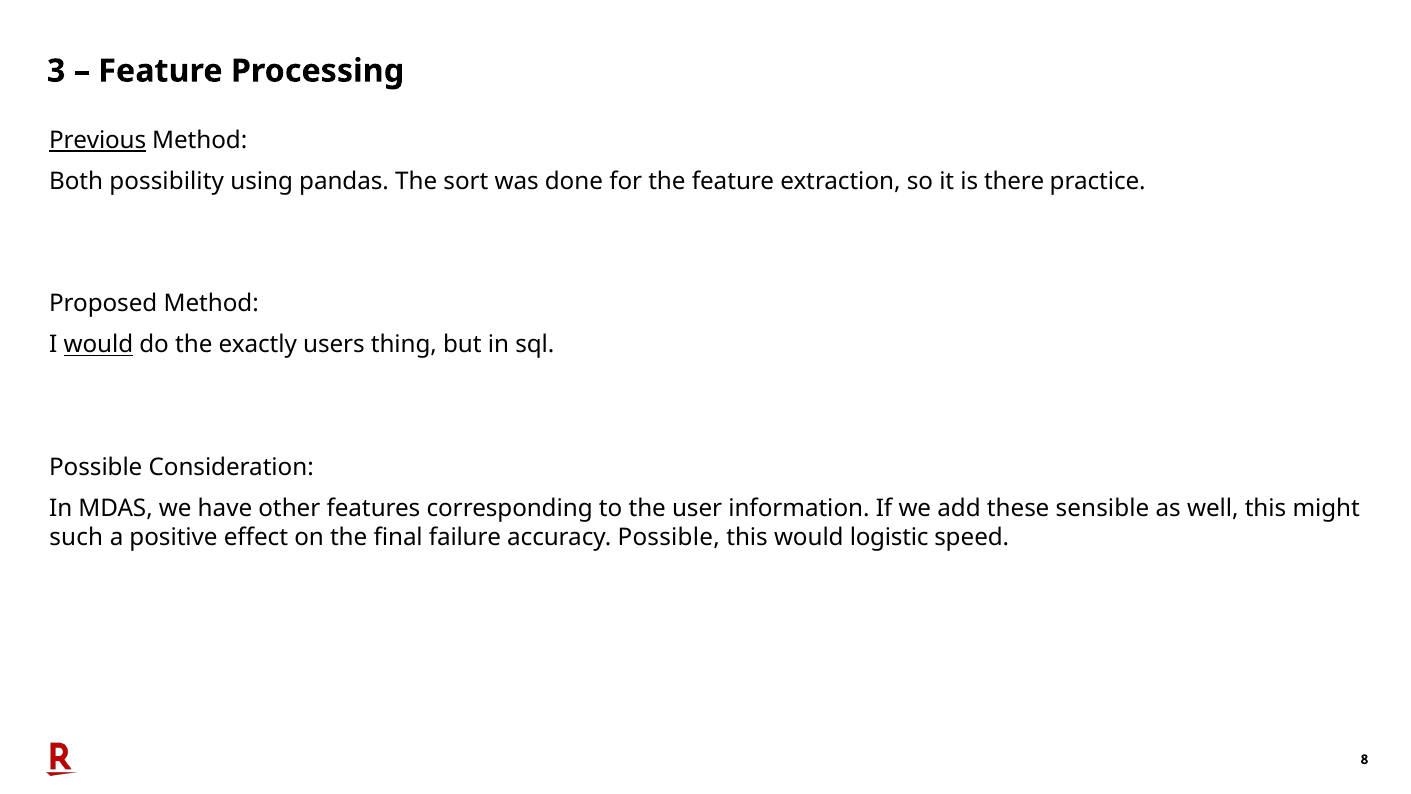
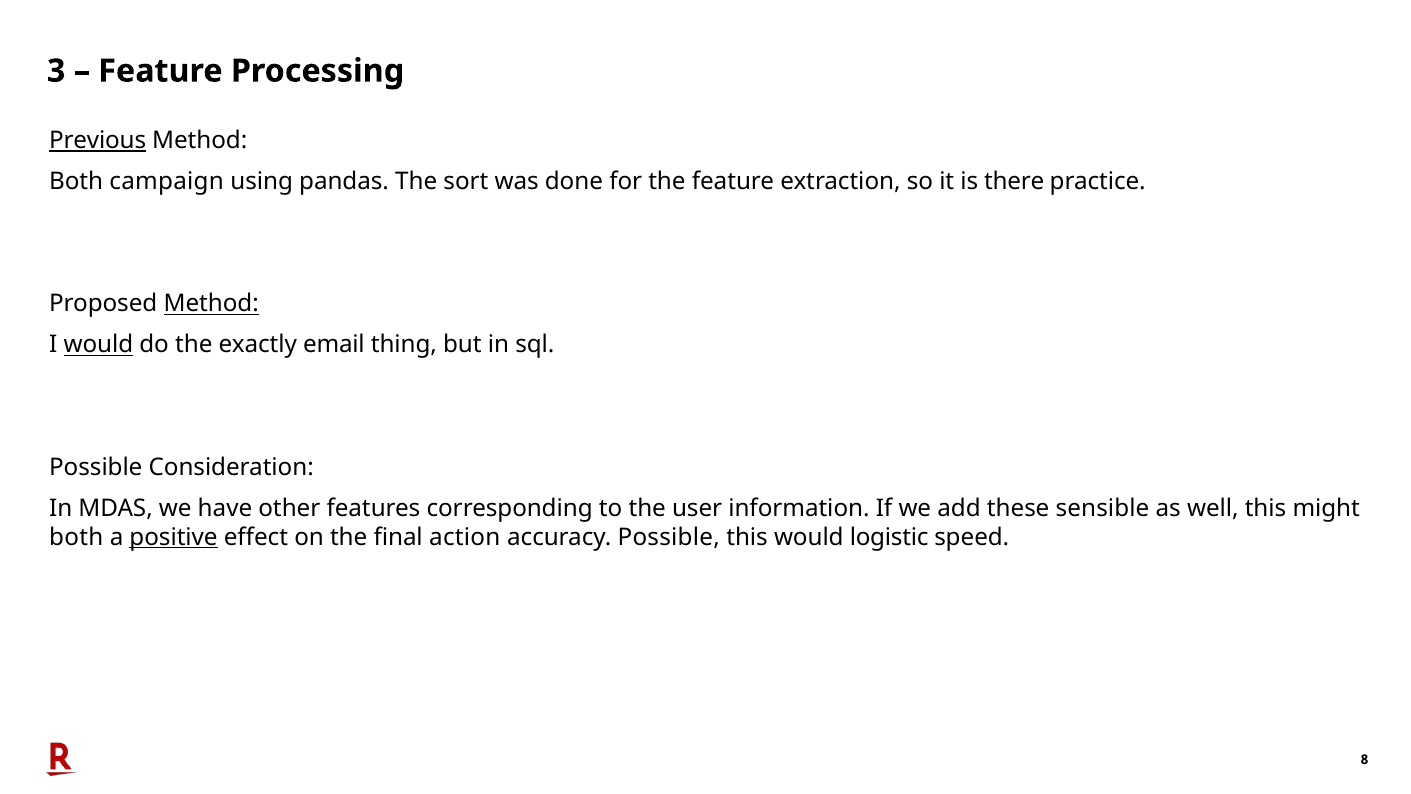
possibility: possibility -> campaign (167, 181)
Method underline: none -> present (211, 304)
users: users -> email (334, 345)
such: such -> both (76, 537)
positive underline: none -> present (174, 537)
failure: failure -> action (465, 537)
